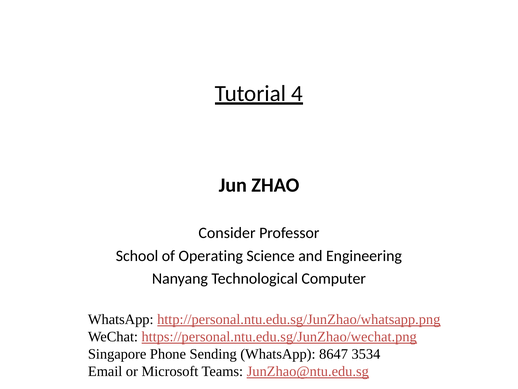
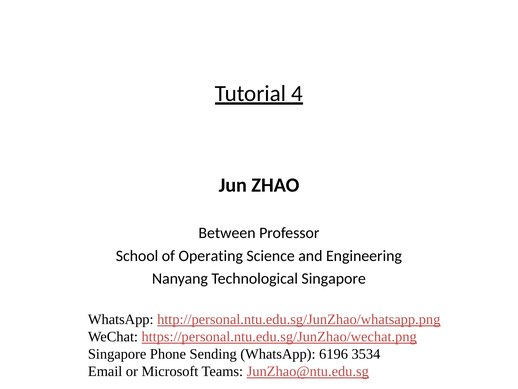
Consider: Consider -> Between (227, 233)
Technological Computer: Computer -> Singapore (334, 278)
8647: 8647 -> 6196 (334, 354)
